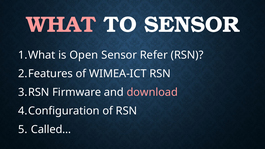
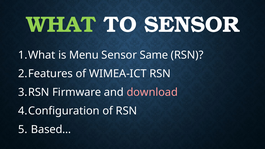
WHAT colour: pink -> light green (61, 25)
Open: Open -> Menu (84, 55)
Refer: Refer -> Same (154, 55)
Called…: Called… -> Based… (51, 130)
